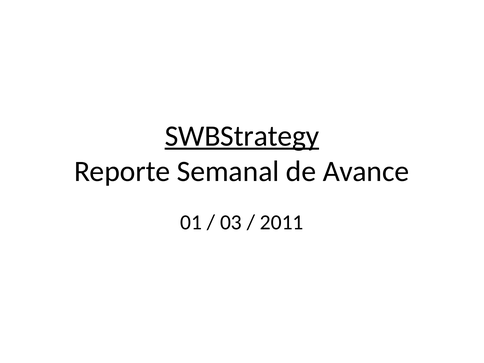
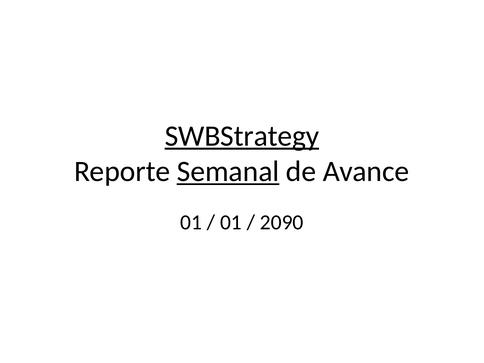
Semanal underline: none -> present (228, 172)
03: 03 -> 01 (231, 223)
2011: 2011 -> 2090 (282, 223)
